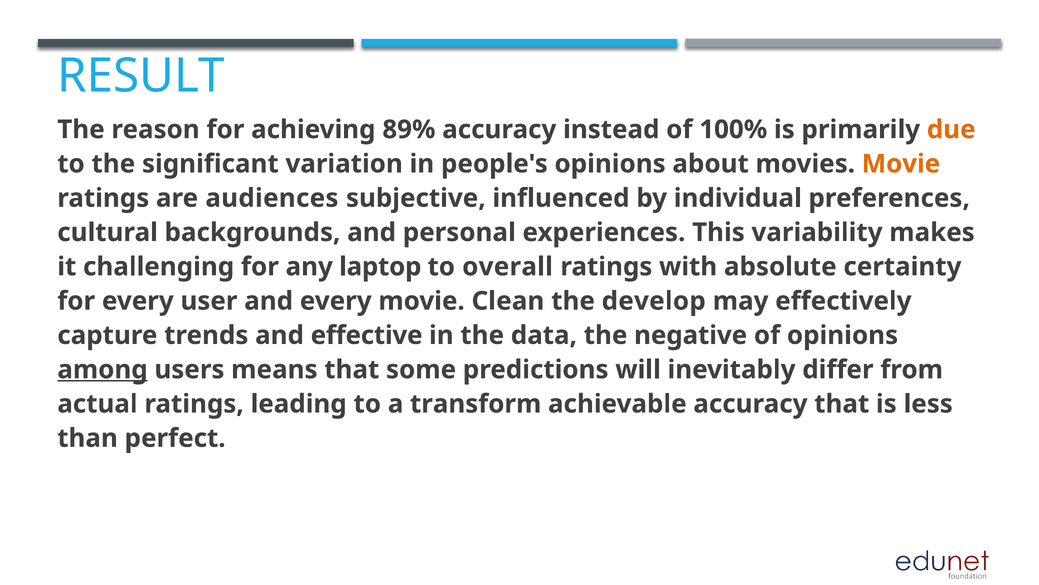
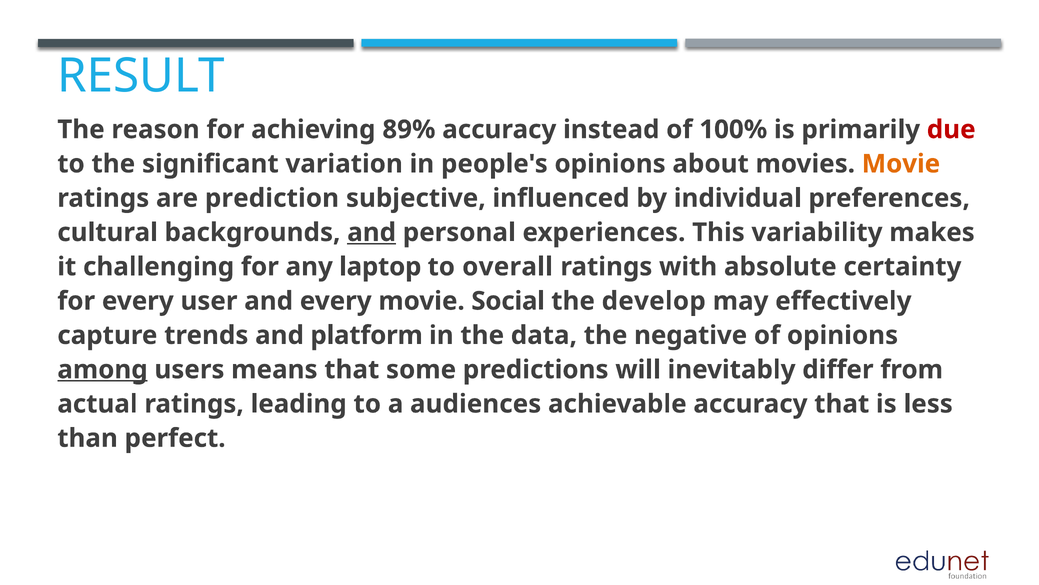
due colour: orange -> red (951, 129)
audiences: audiences -> prediction (272, 198)
and underline: none -> present (372, 232)
Clean: Clean -> Social (508, 301)
effective: effective -> platform (367, 335)
transform: transform -> audiences (476, 404)
